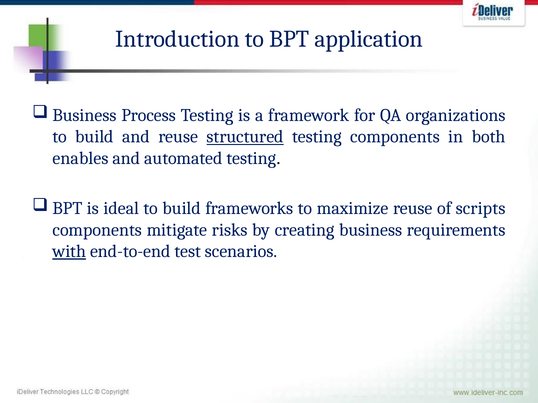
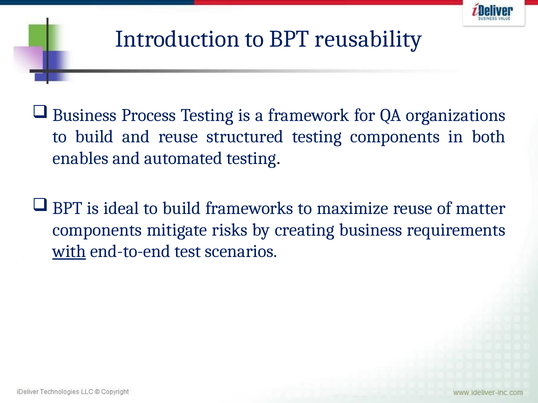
application: application -> reusability (368, 39)
structured underline: present -> none (245, 137)
scripts: scripts -> matter (481, 209)
